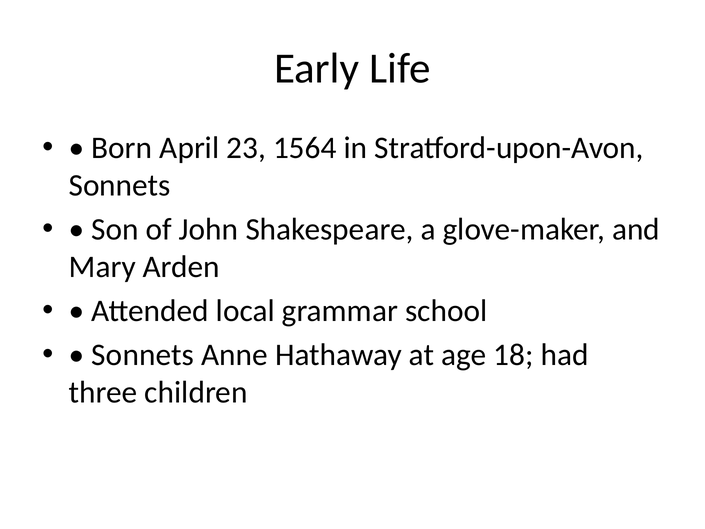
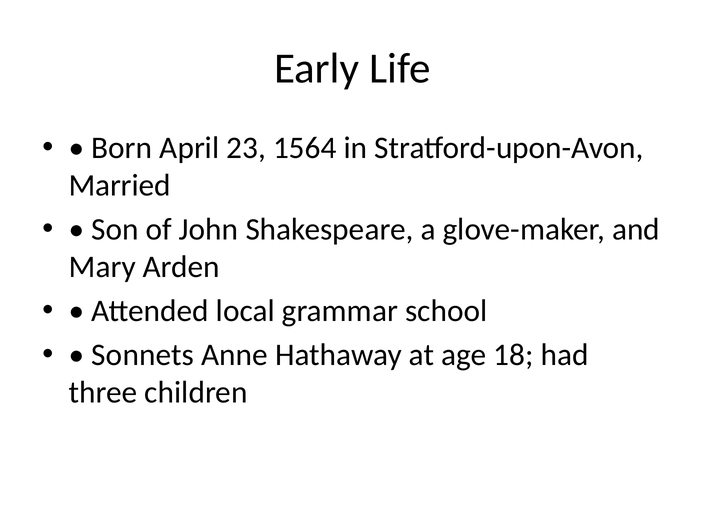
Sonnets: Sonnets -> Married (120, 186)
